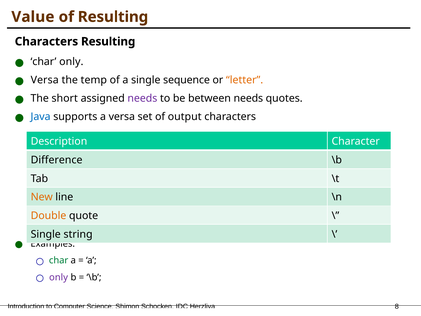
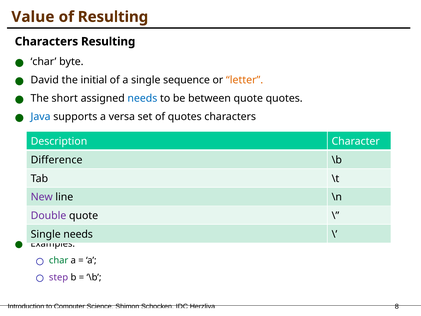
char only: only -> byte (71, 62)
Versa: Versa -> David (45, 80)
temp: temp -> initial (94, 80)
needs colour: purple -> blue (142, 98)
between needs: needs -> quote (248, 98)
of output: output -> quotes (185, 117)
New colour: orange -> purple (42, 197)
Double colour: orange -> purple (49, 216)
Single string: string -> needs (78, 234)
only: only -> step (59, 277)
